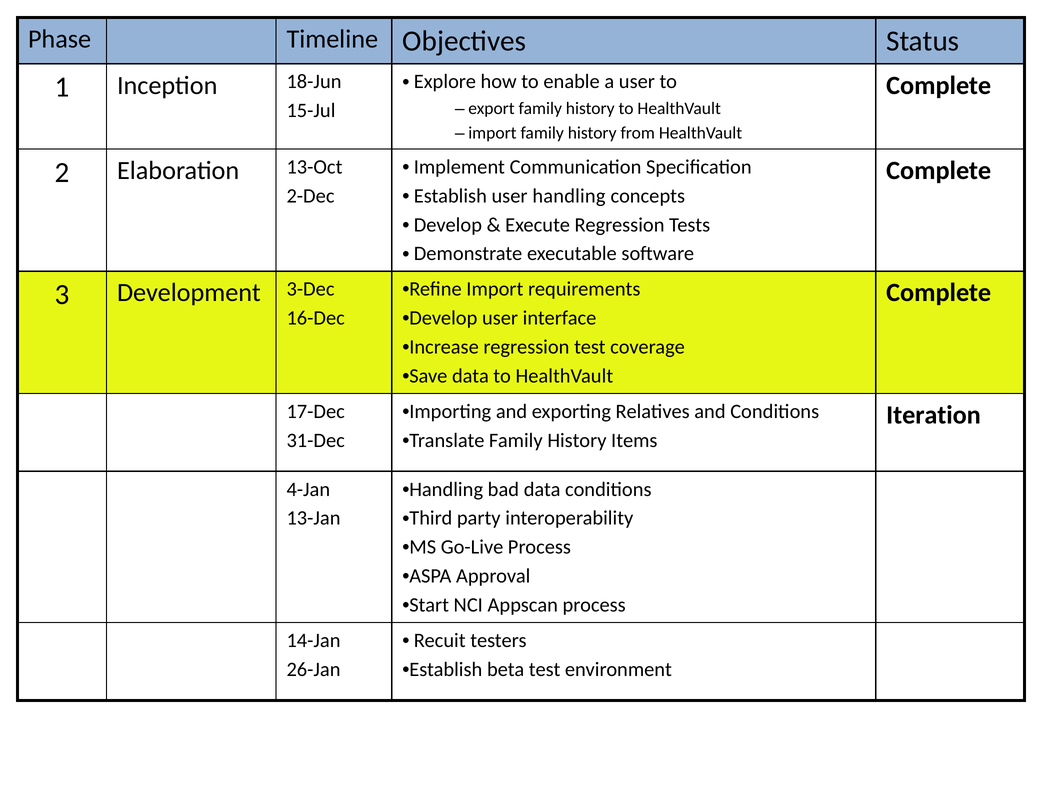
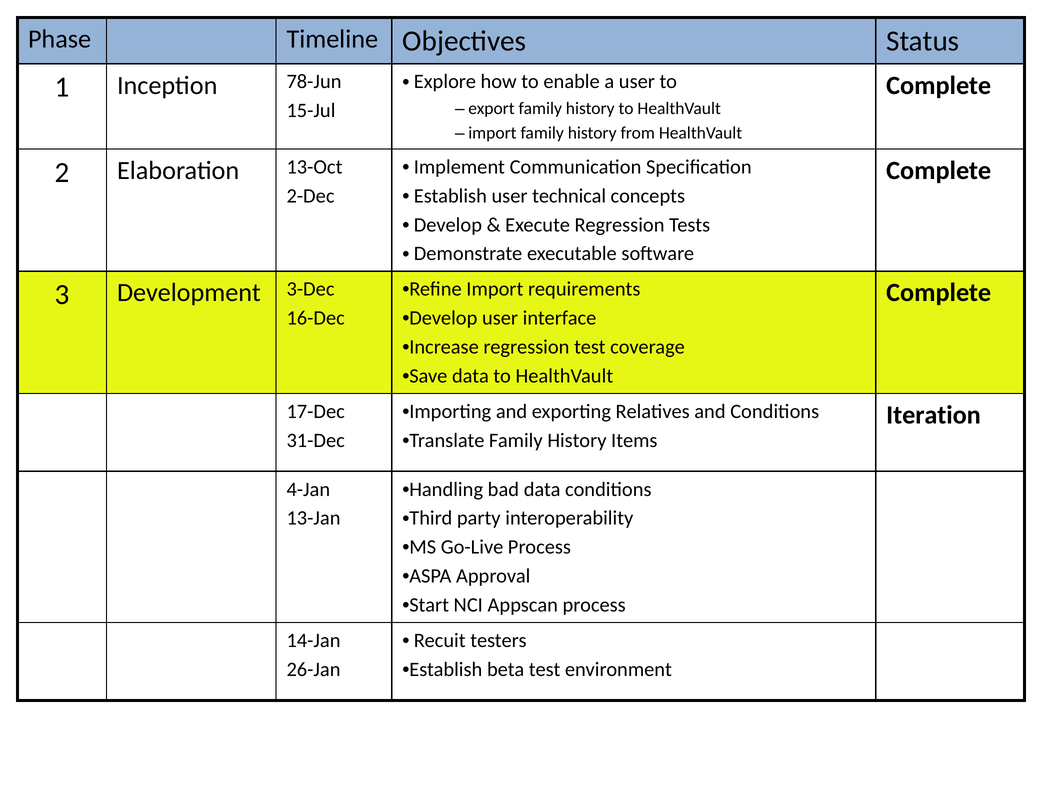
18-Jun: 18-Jun -> 78-Jun (314, 82)
user handling: handling -> technical (569, 196)
